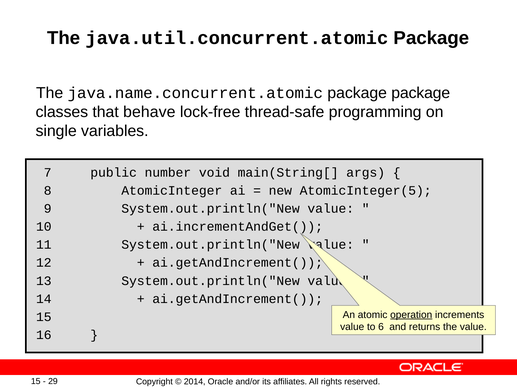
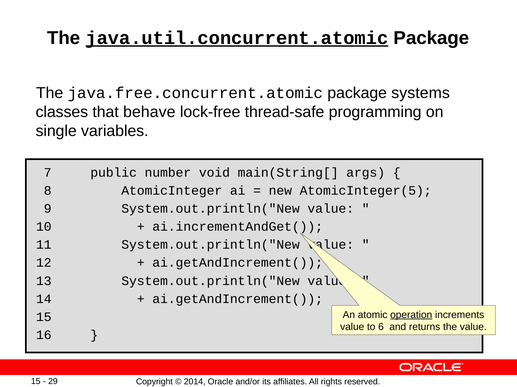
java.util.concurrent.atomic underline: none -> present (237, 38)
java.name.concurrent.atomic: java.name.concurrent.atomic -> java.free.concurrent.atomic (195, 93)
package package: package -> systems (421, 93)
